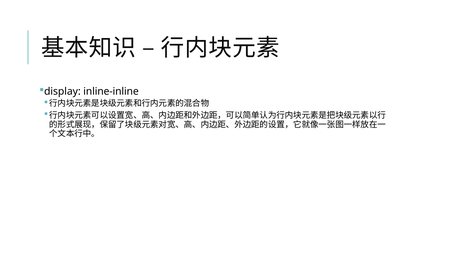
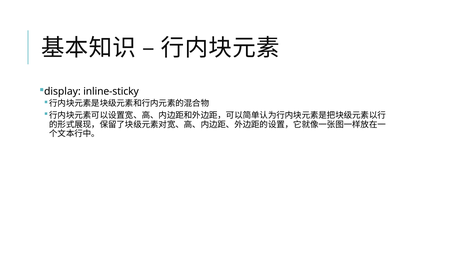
inline-inline: inline-inline -> inline-sticky (111, 91)
